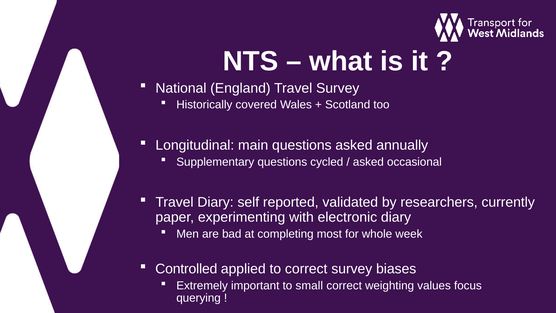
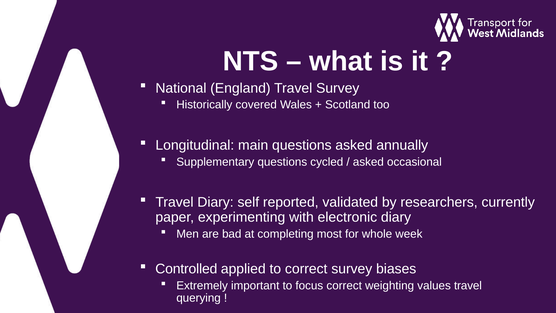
small: small -> focus (309, 285)
values focus: focus -> travel (468, 285)
